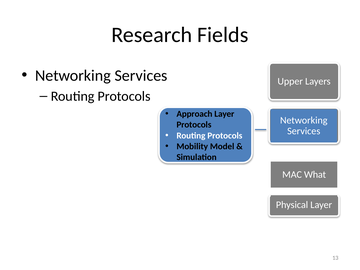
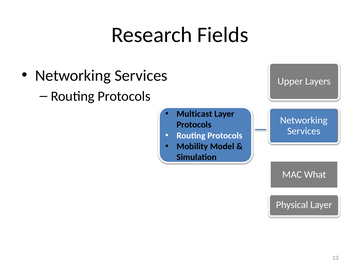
Approach: Approach -> Multicast (194, 114)
